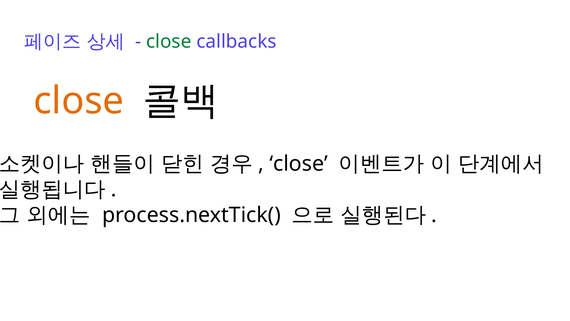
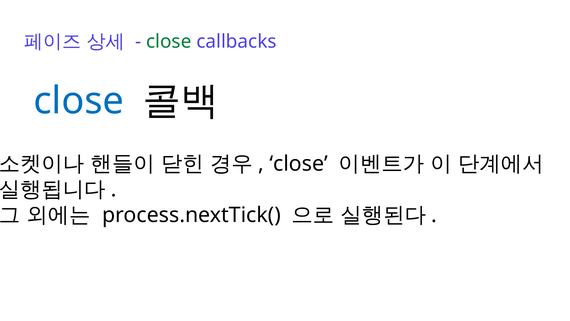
close colour: orange -> blue (79, 101)
